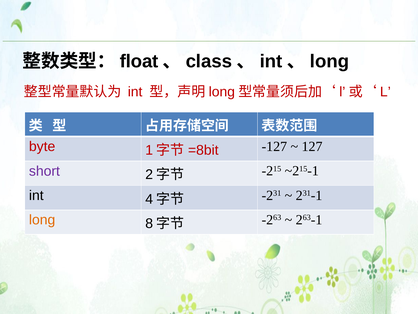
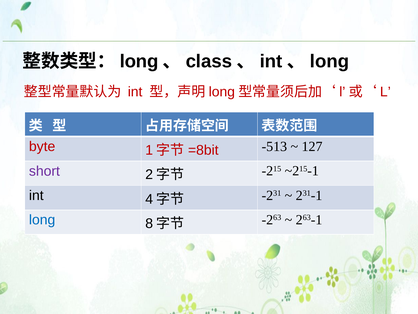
float: float -> long (139, 61)
-127: -127 -> -513 (274, 146)
long colour: orange -> blue (42, 220)
